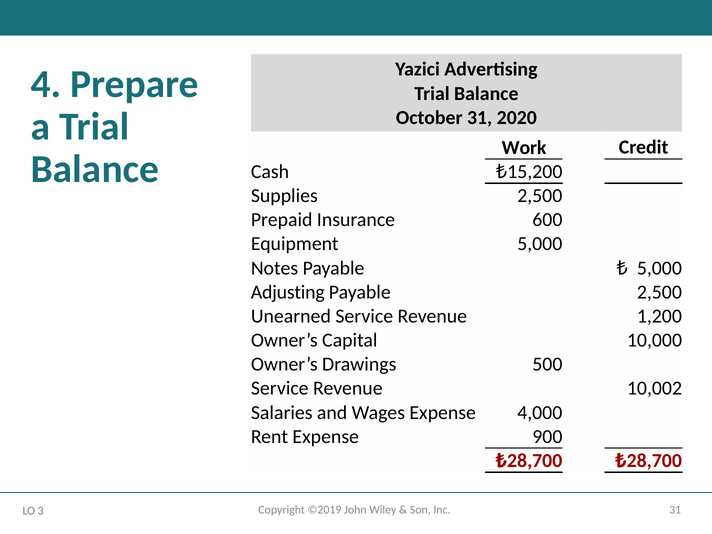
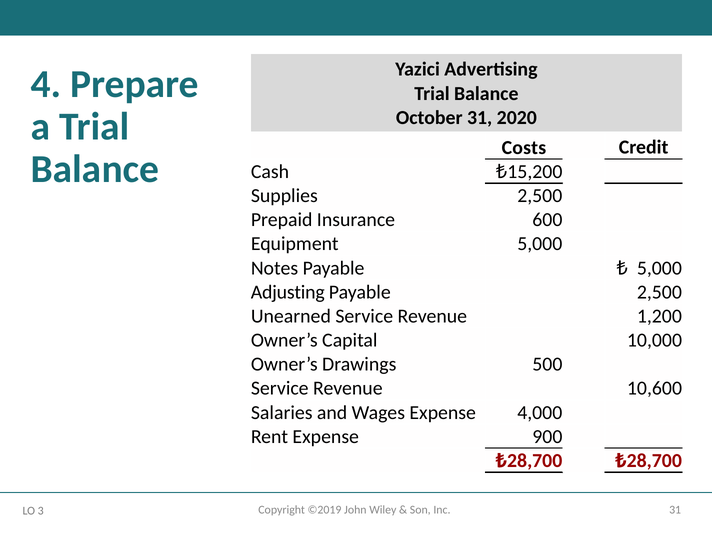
Work: Work -> Costs (524, 148)
10,002: 10,002 -> 10,600 (654, 388)
